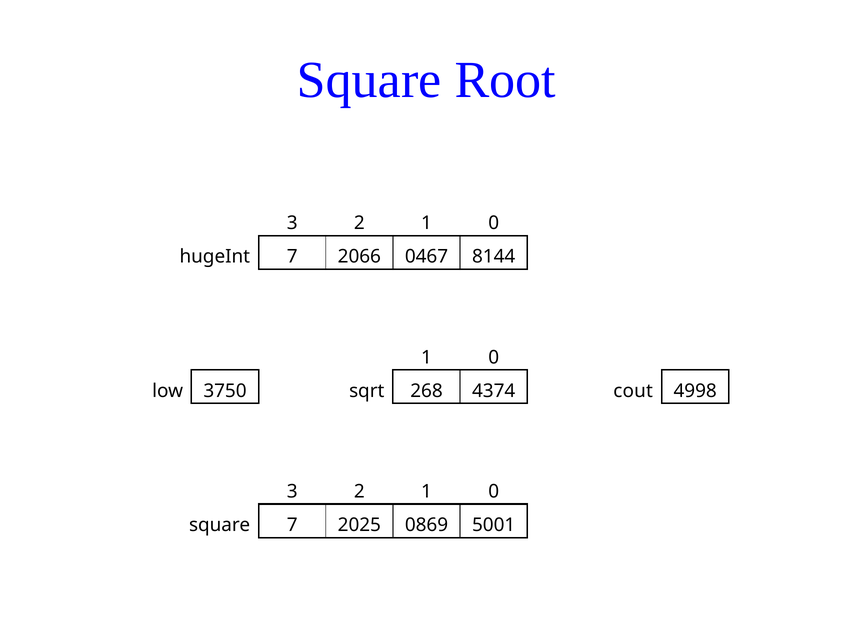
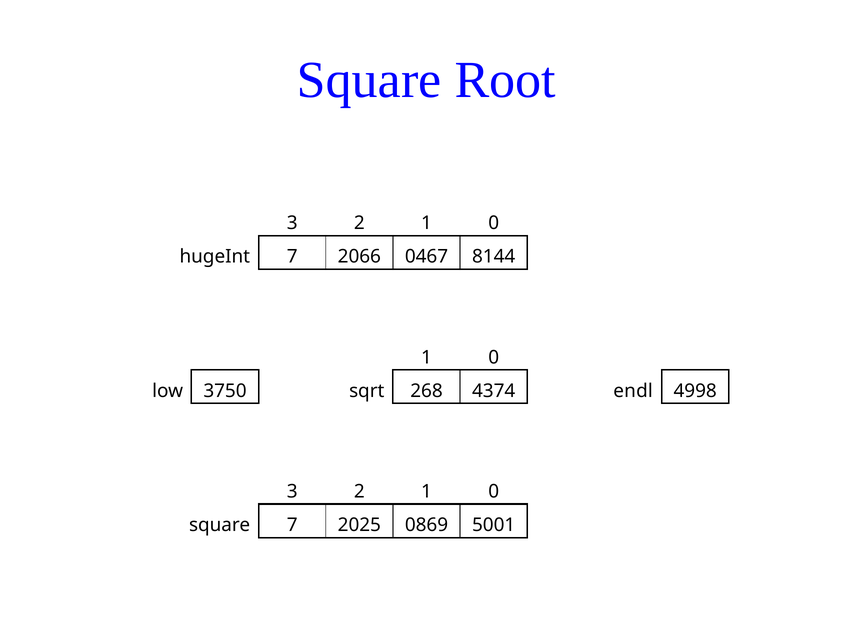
cout: cout -> endl (633, 391)
